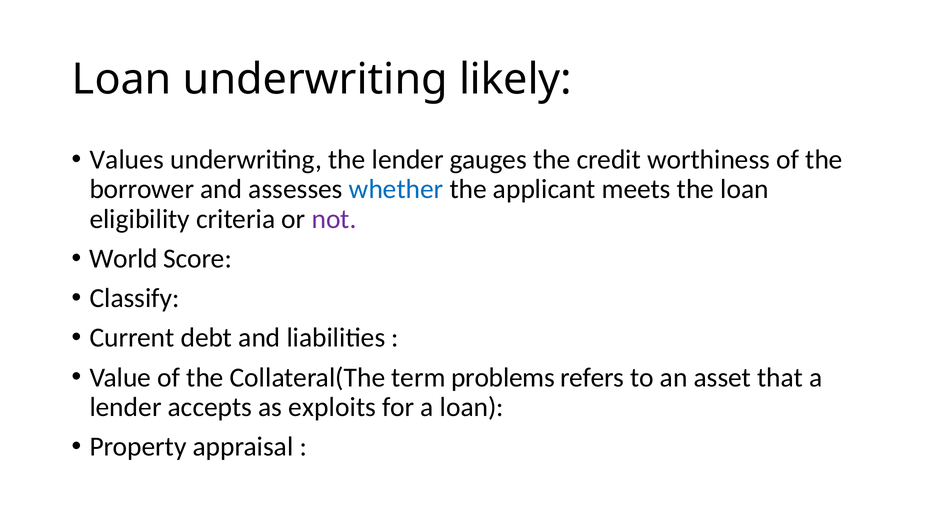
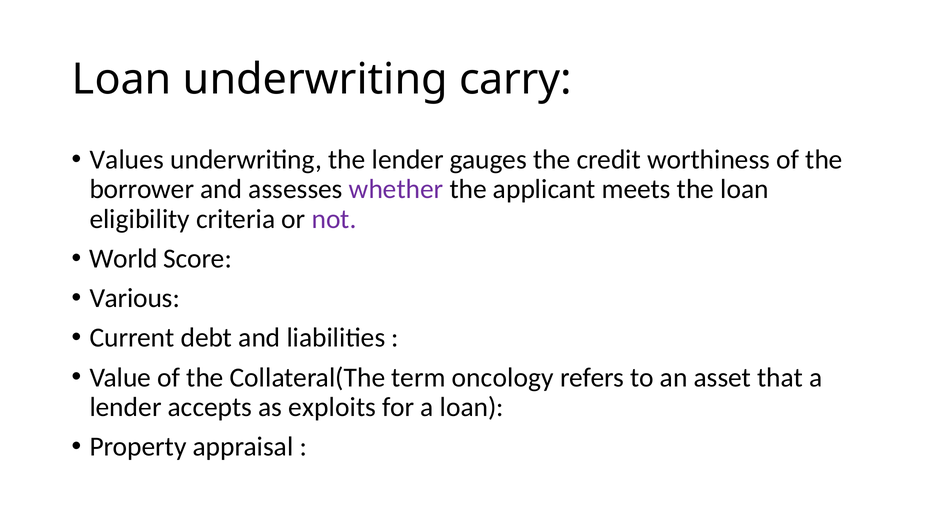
likely: likely -> carry (515, 79)
whether colour: blue -> purple (396, 189)
Classify: Classify -> Various (135, 298)
problems: problems -> oncology (503, 377)
